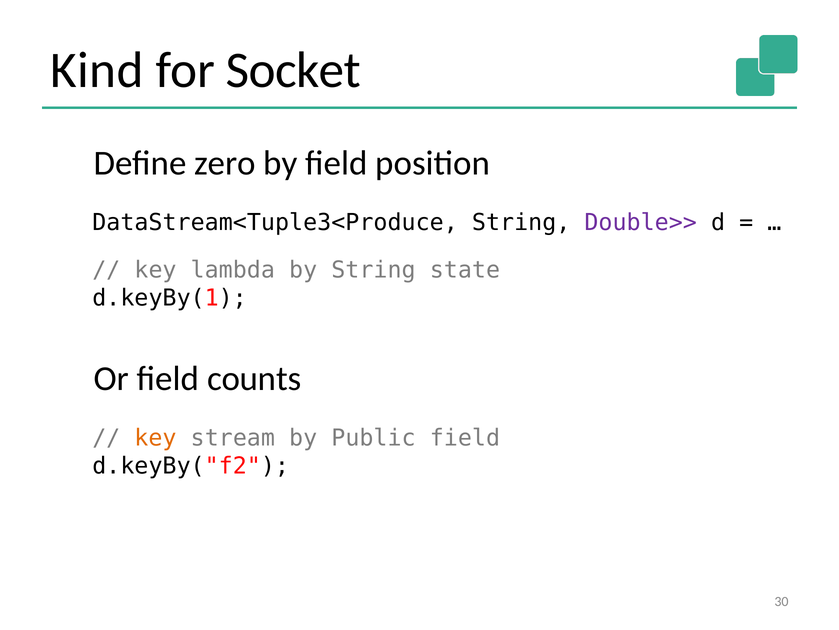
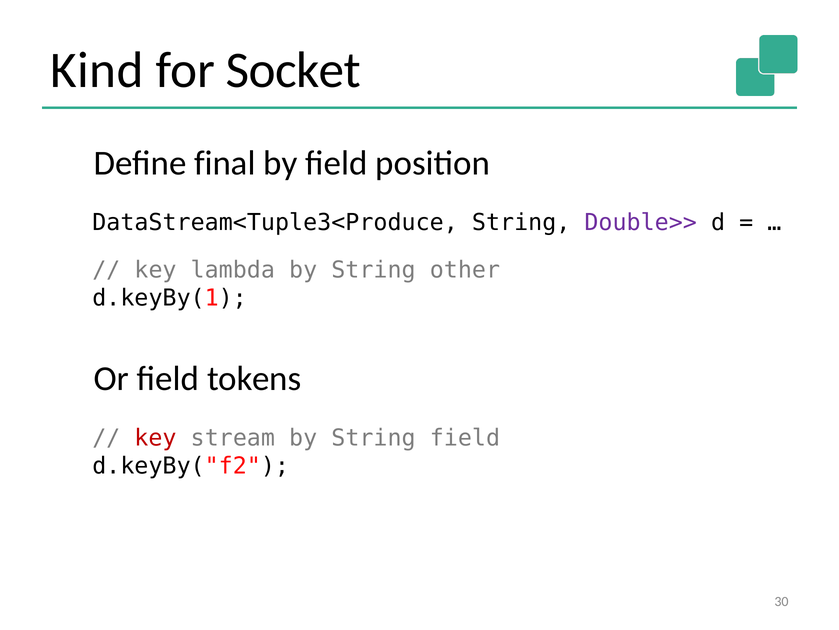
zero: zero -> final (225, 163)
state: state -> other (465, 270)
counts: counts -> tokens (254, 378)
key colour: orange -> red (155, 438)
stream by Public: Public -> String (373, 438)
